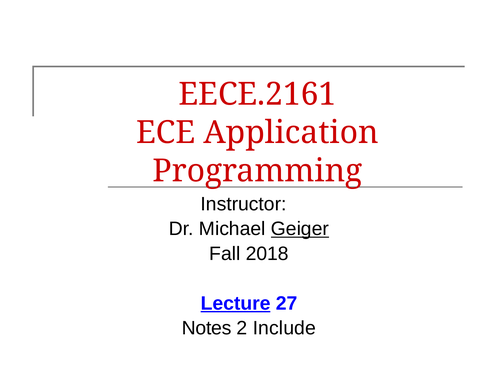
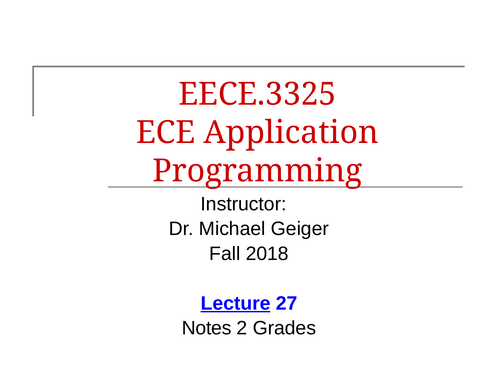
EECE.2161: EECE.2161 -> EECE.3325 (257, 94)
Geiger underline: present -> none (300, 229)
Include: Include -> Grades (284, 328)
